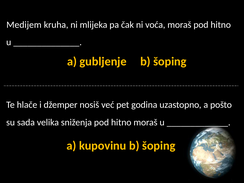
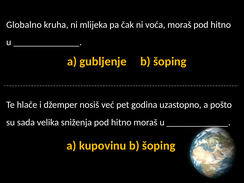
Medijem: Medijem -> Globalno (24, 25)
